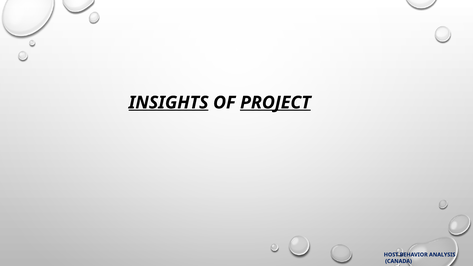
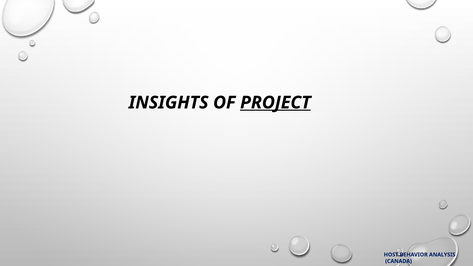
INSIGHTS underline: present -> none (169, 103)
